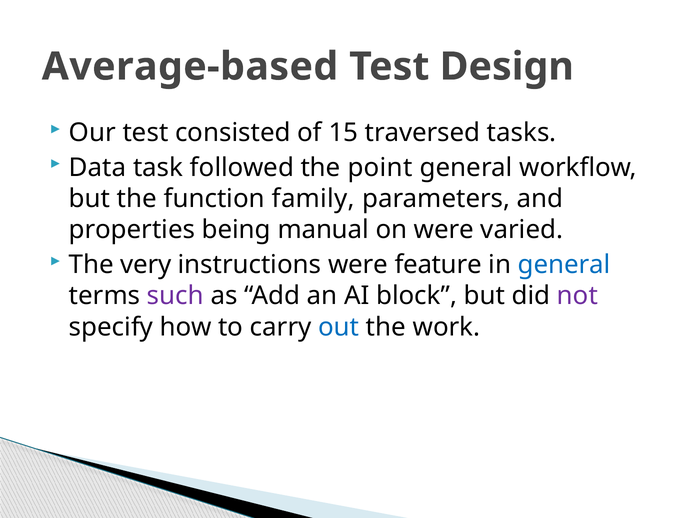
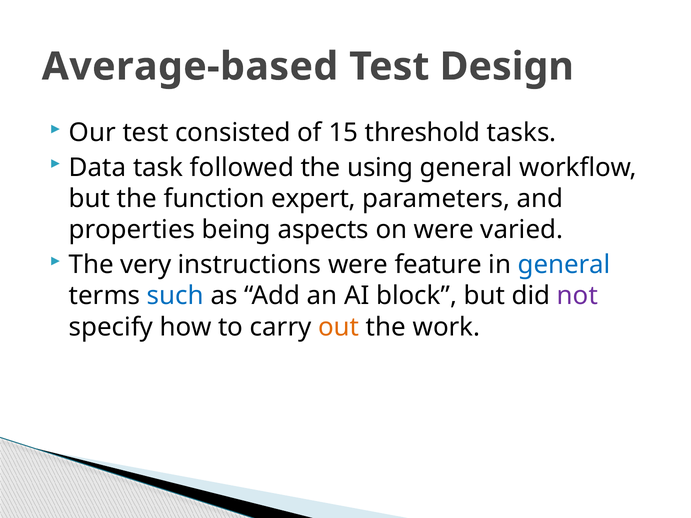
traversed: traversed -> threshold (423, 133)
point: point -> using (380, 168)
family: family -> expert (314, 199)
manual: manual -> aspects (323, 230)
such colour: purple -> blue (175, 296)
out colour: blue -> orange (339, 327)
